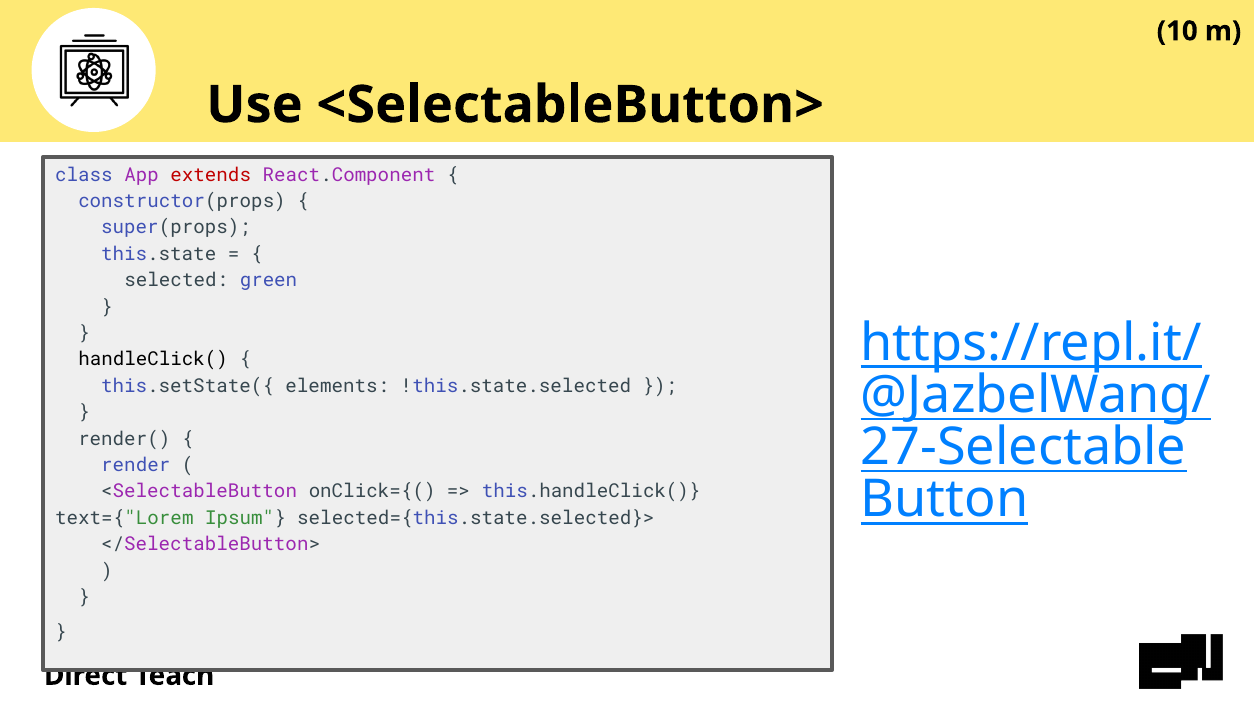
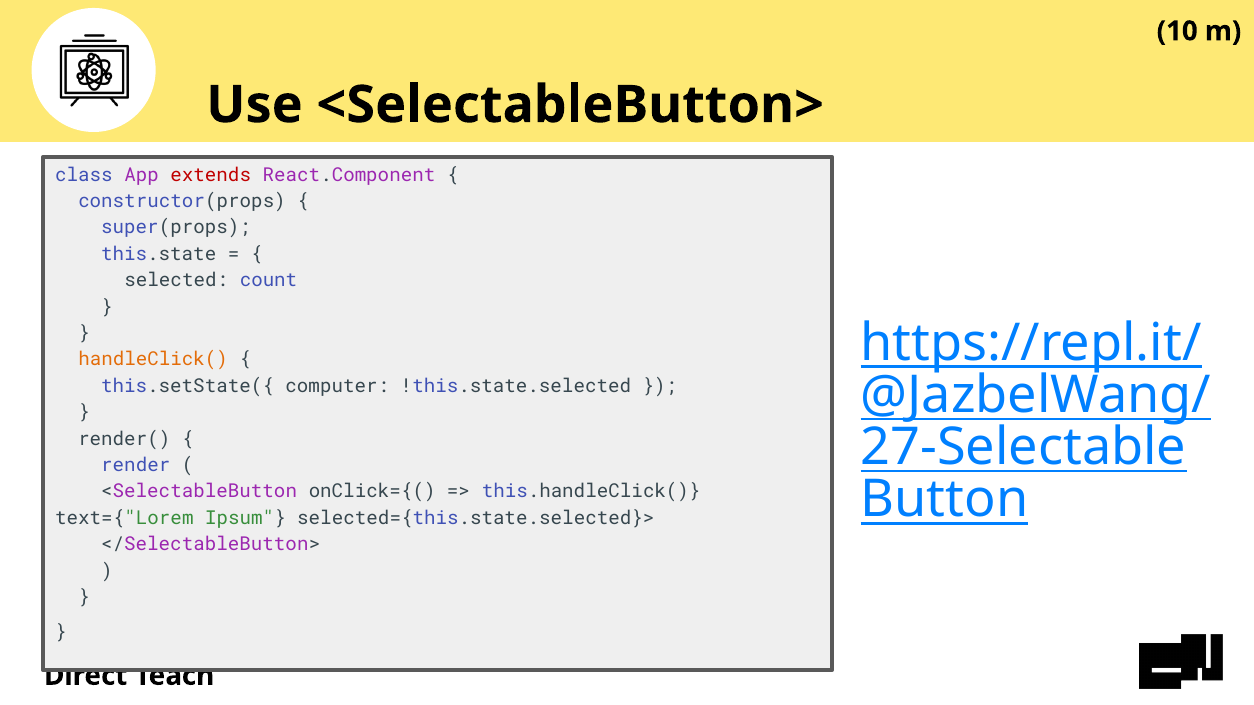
green: green -> count (269, 281)
handleClick( colour: black -> orange (153, 360)
elements: elements -> computer (337, 386)
